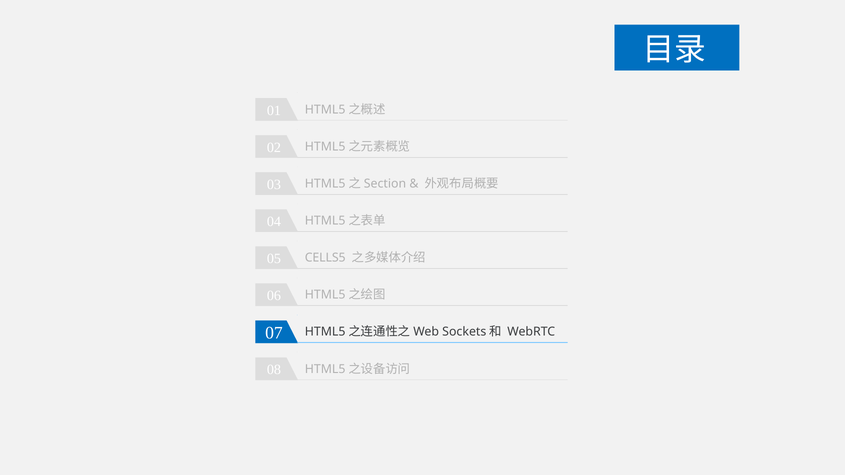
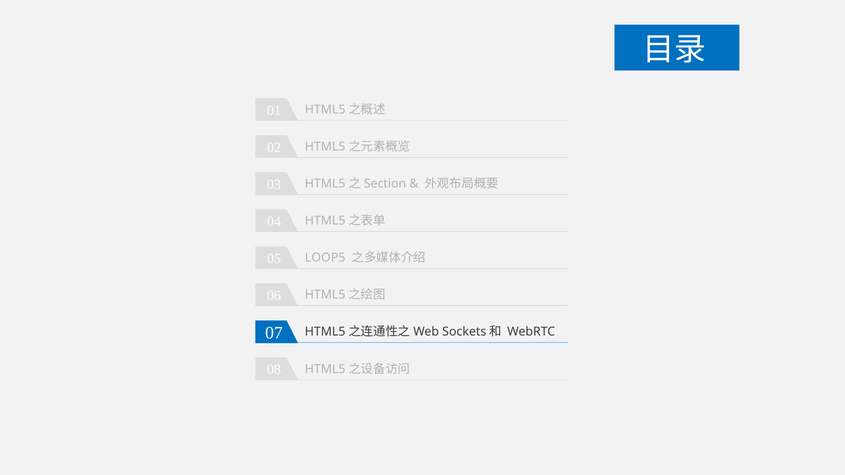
CELLS5: CELLS5 -> LOOP5 (325, 258)
